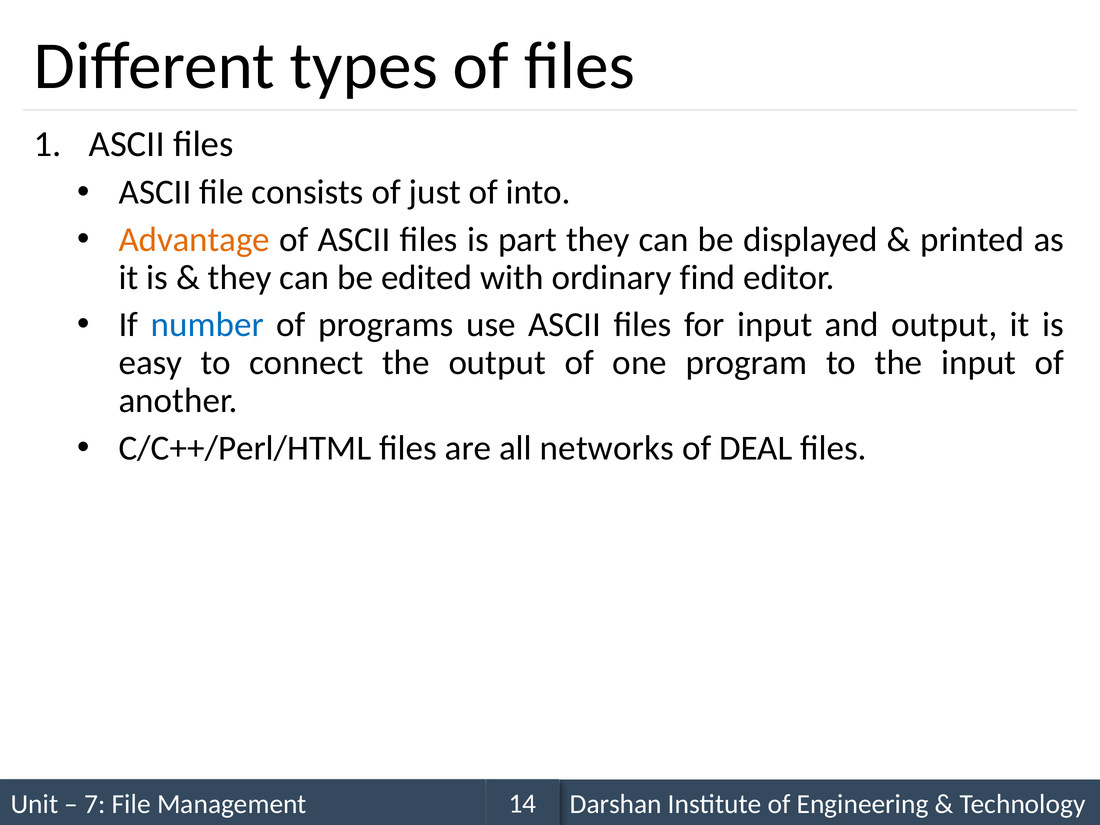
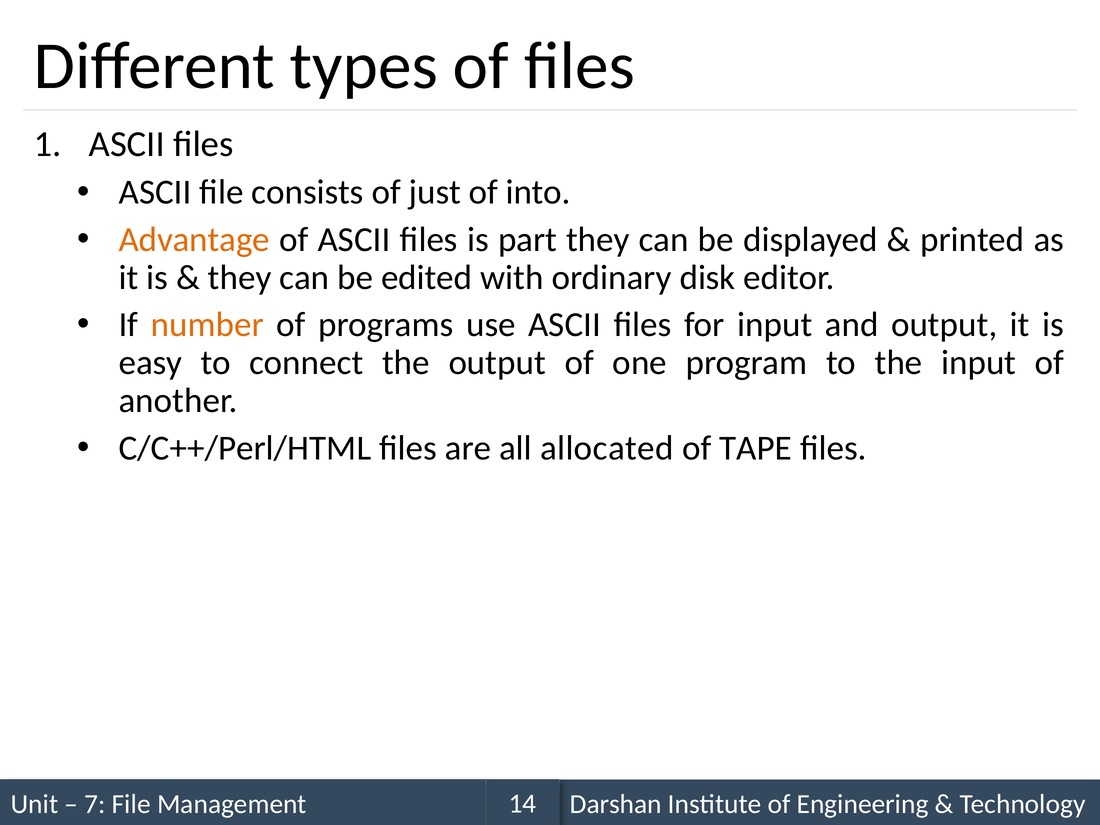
find: find -> disk (708, 278)
number colour: blue -> orange (207, 325)
networks: networks -> allocated (607, 448)
DEAL: DEAL -> TAPE (756, 448)
